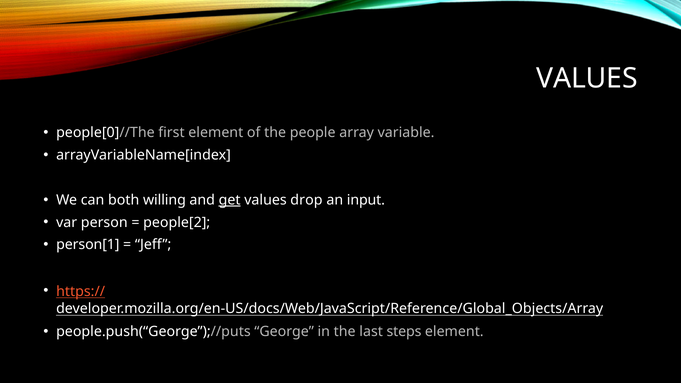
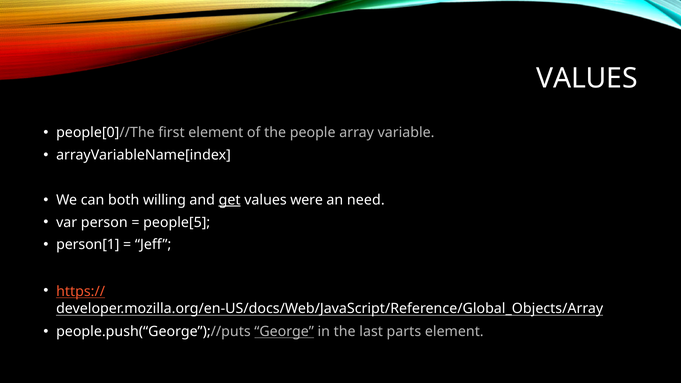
drop: drop -> were (307, 200)
input: input -> need (366, 200)
people[2: people[2 -> people[5 (177, 222)
George underline: none -> present (284, 332)
steps: steps -> parts (404, 332)
